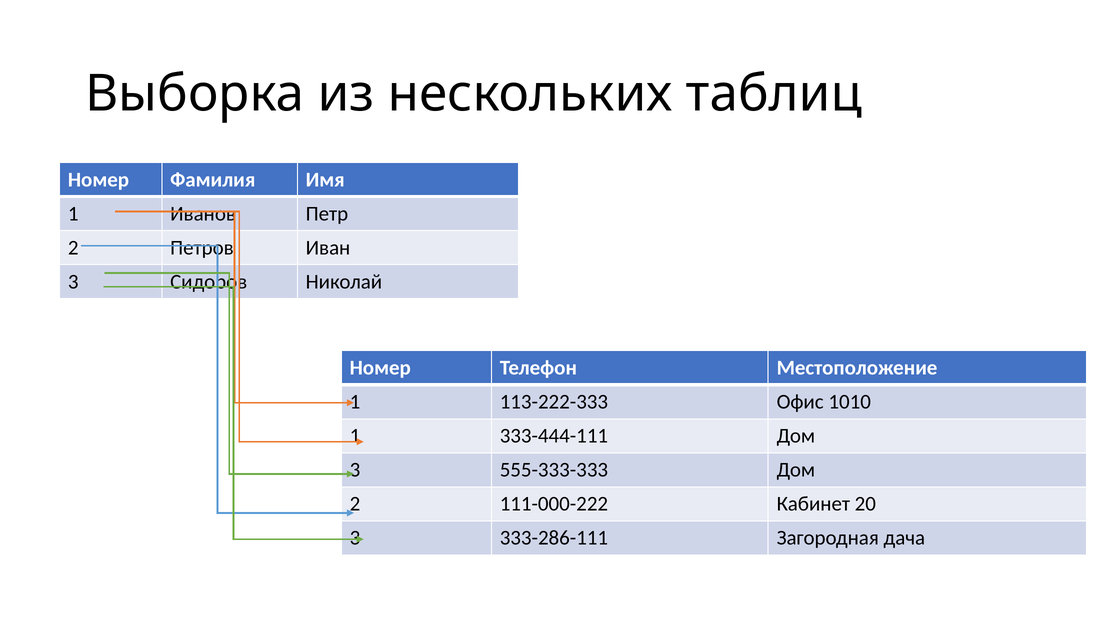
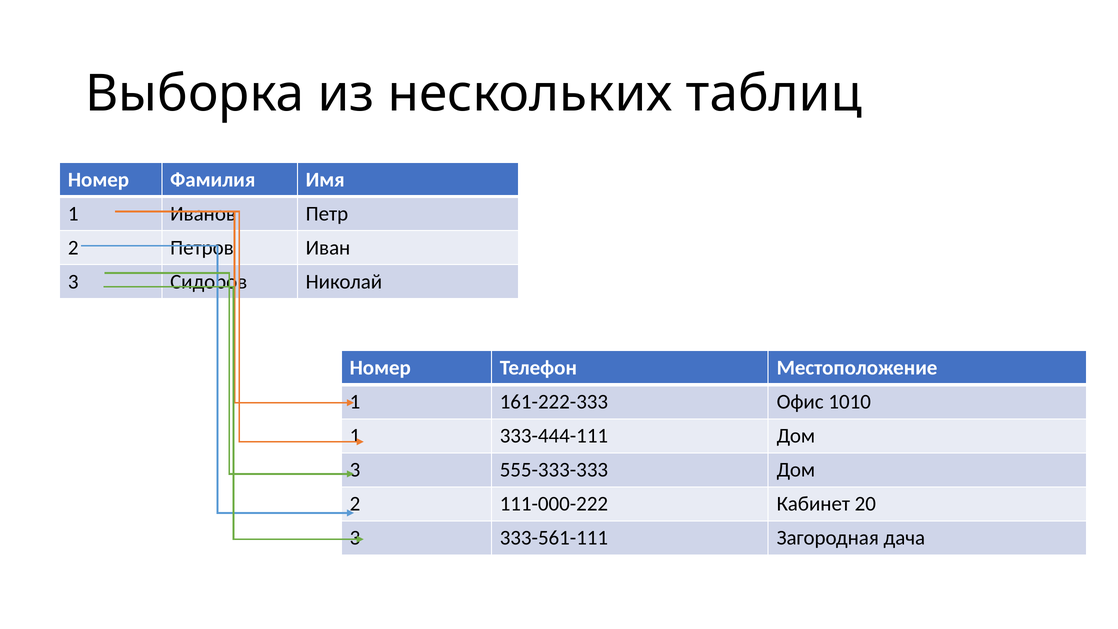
113-222-333: 113-222-333 -> 161-222-333 (554, 402)
333-286-111: 333-286-111 -> 333-561-111 (554, 538)
